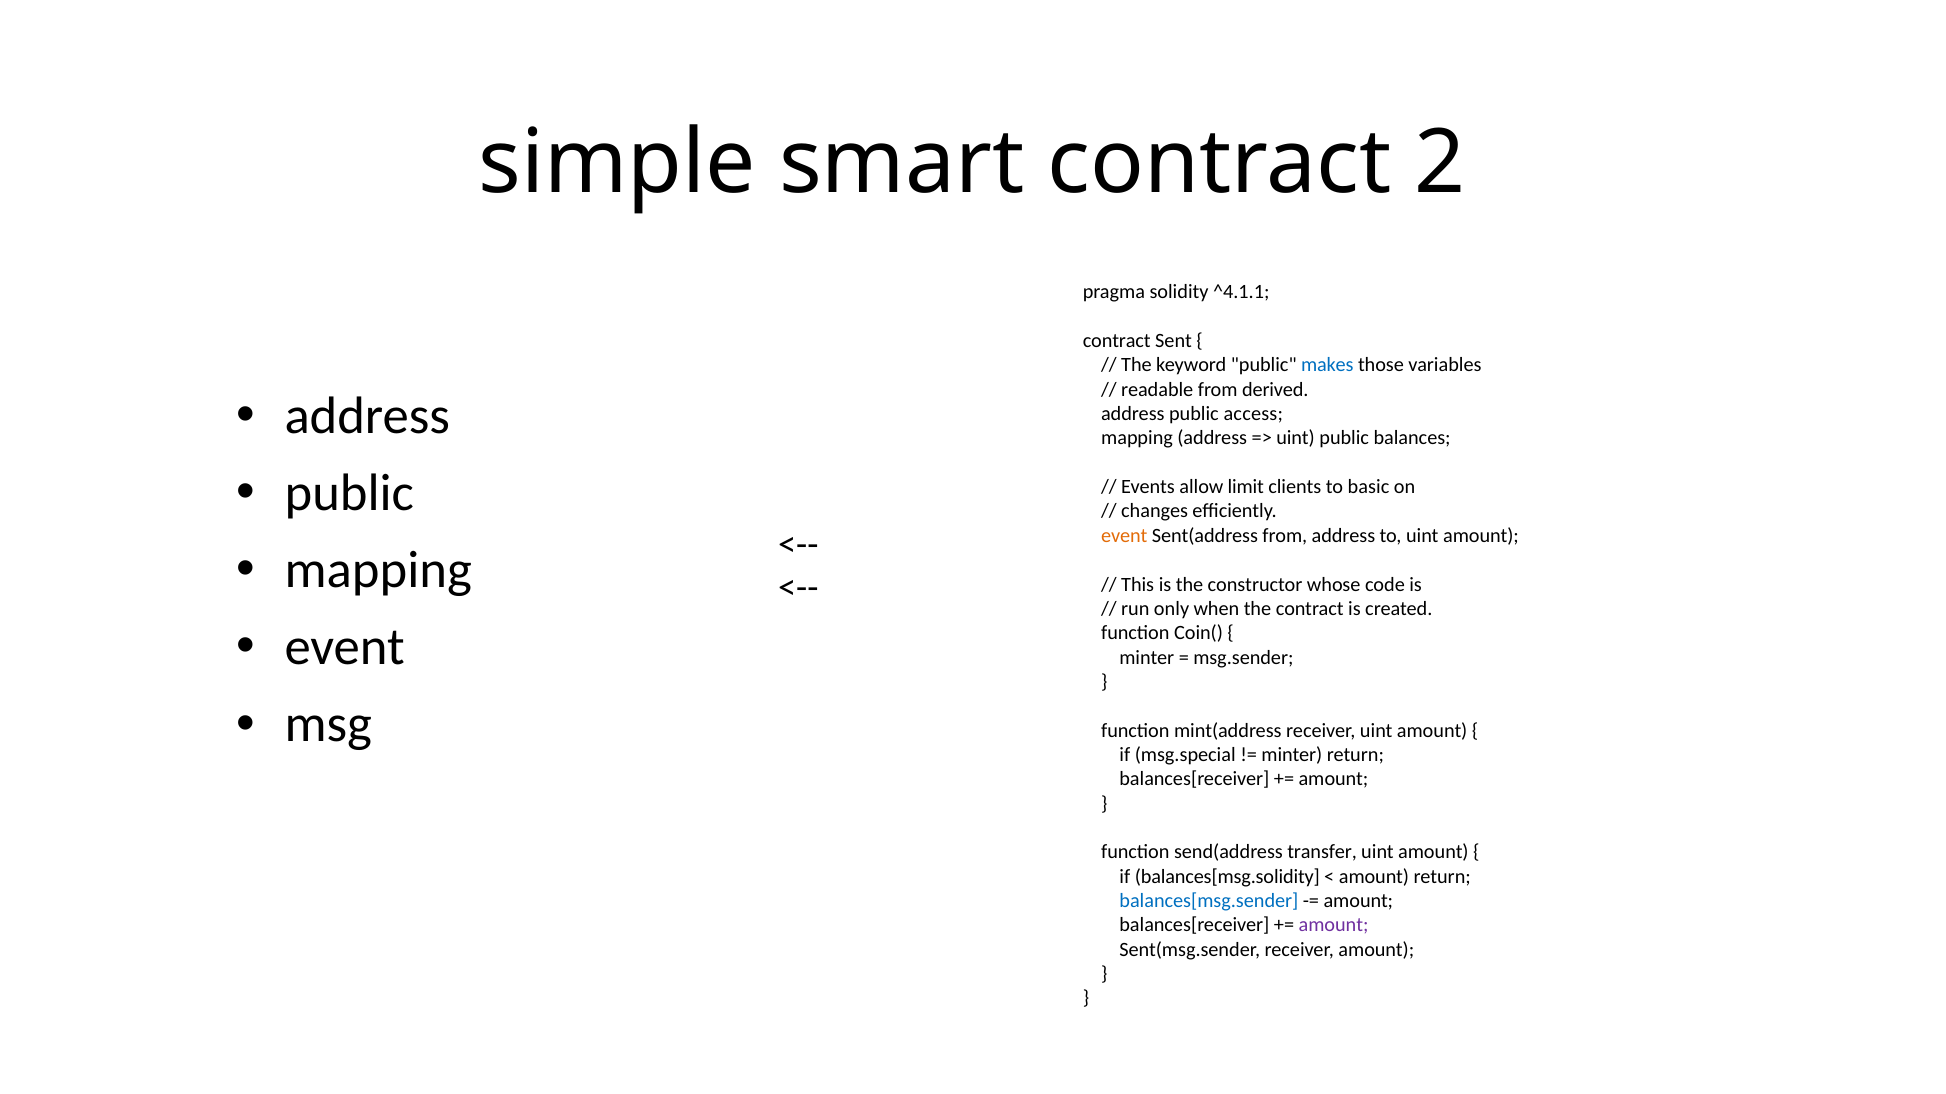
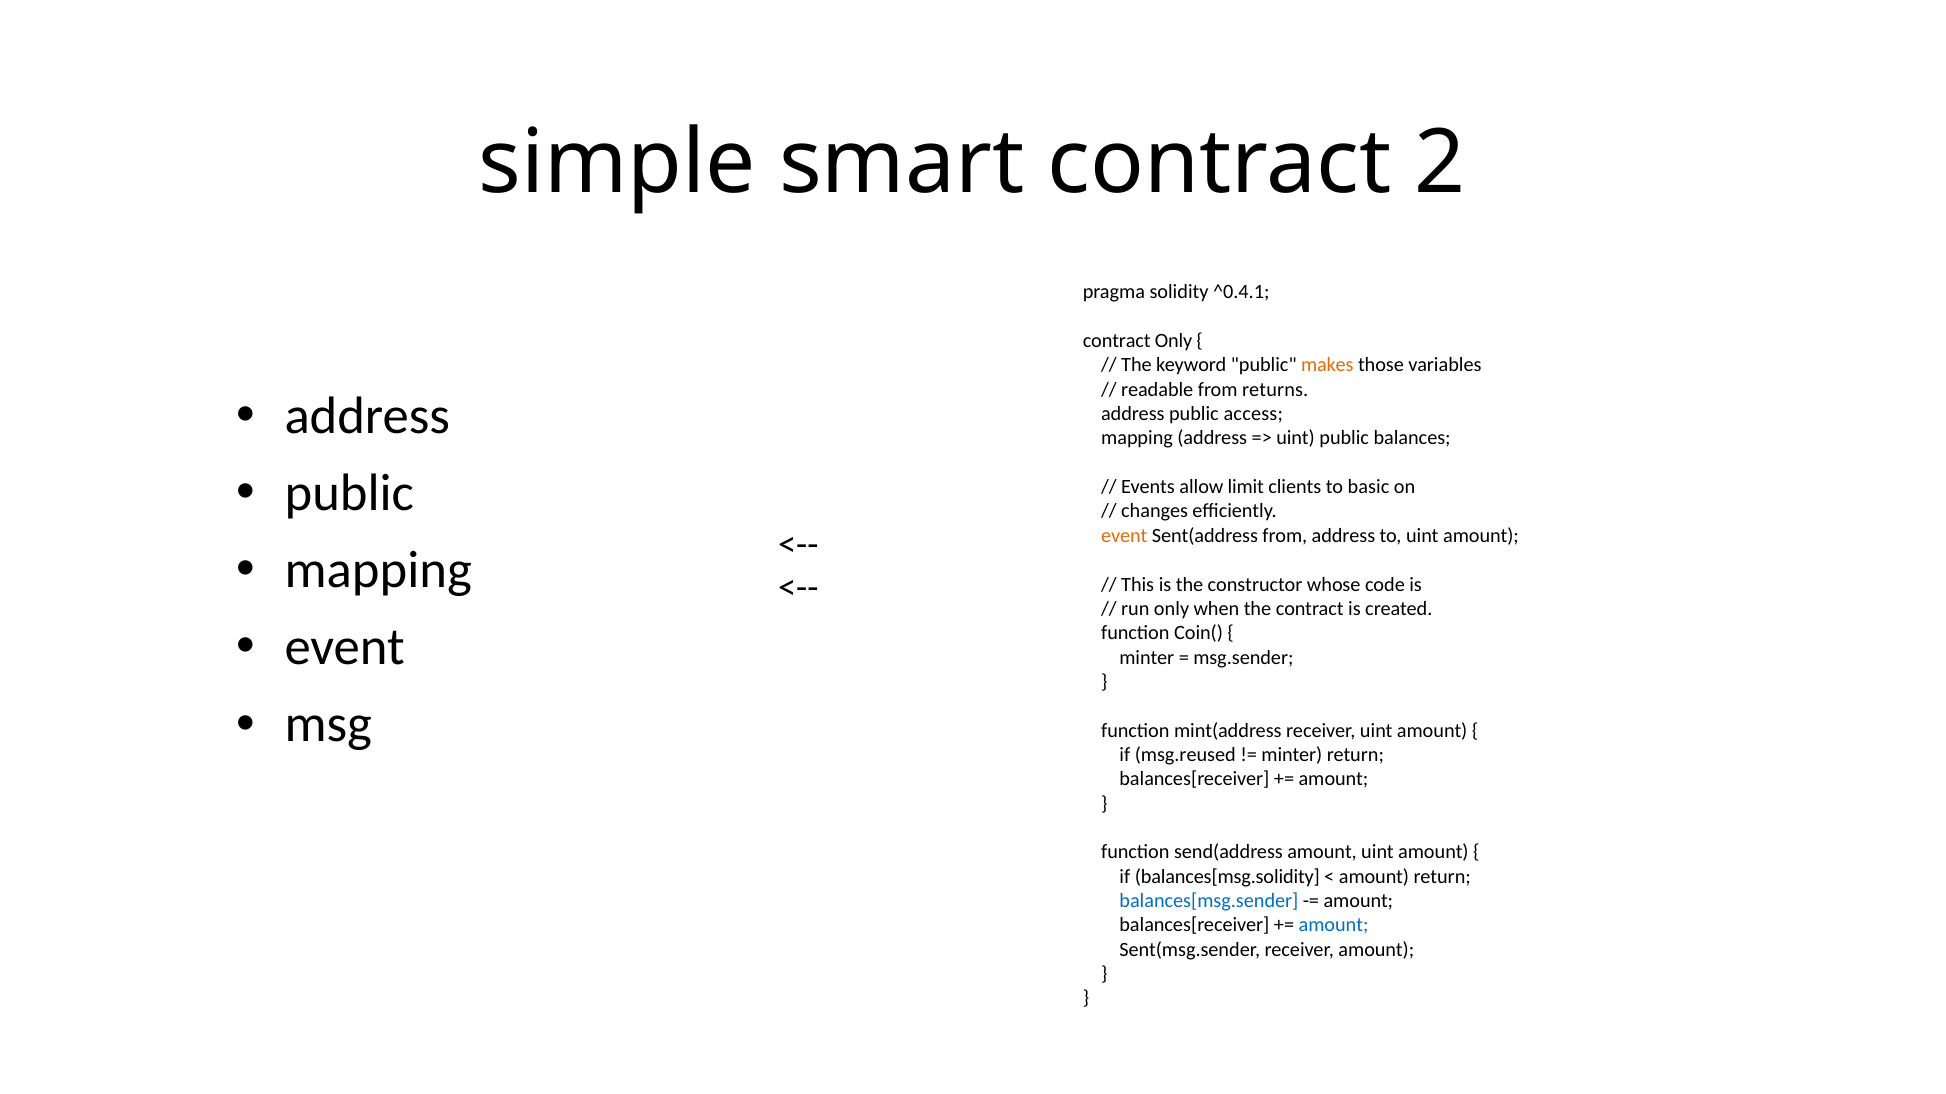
^4.1.1: ^4.1.1 -> ^0.4.1 (1241, 292)
contract Sent: Sent -> Only (1174, 341)
makes colour: blue -> orange (1327, 365)
derived: derived -> returns (1275, 390)
msg.special: msg.special -> msg.reused (1185, 755)
send(address transfer: transfer -> amount (1322, 853)
amount colour: purple -> blue (1334, 926)
